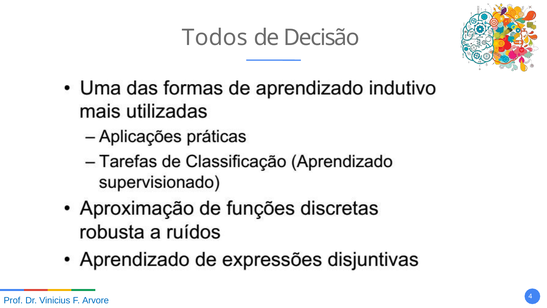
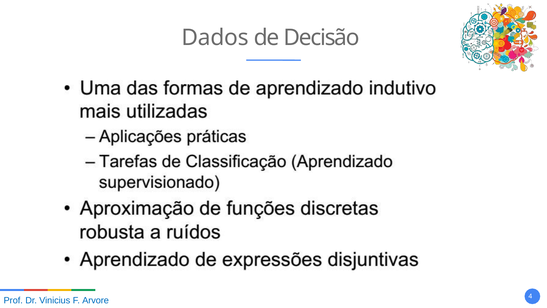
Todos: Todos -> Dados (215, 38)
